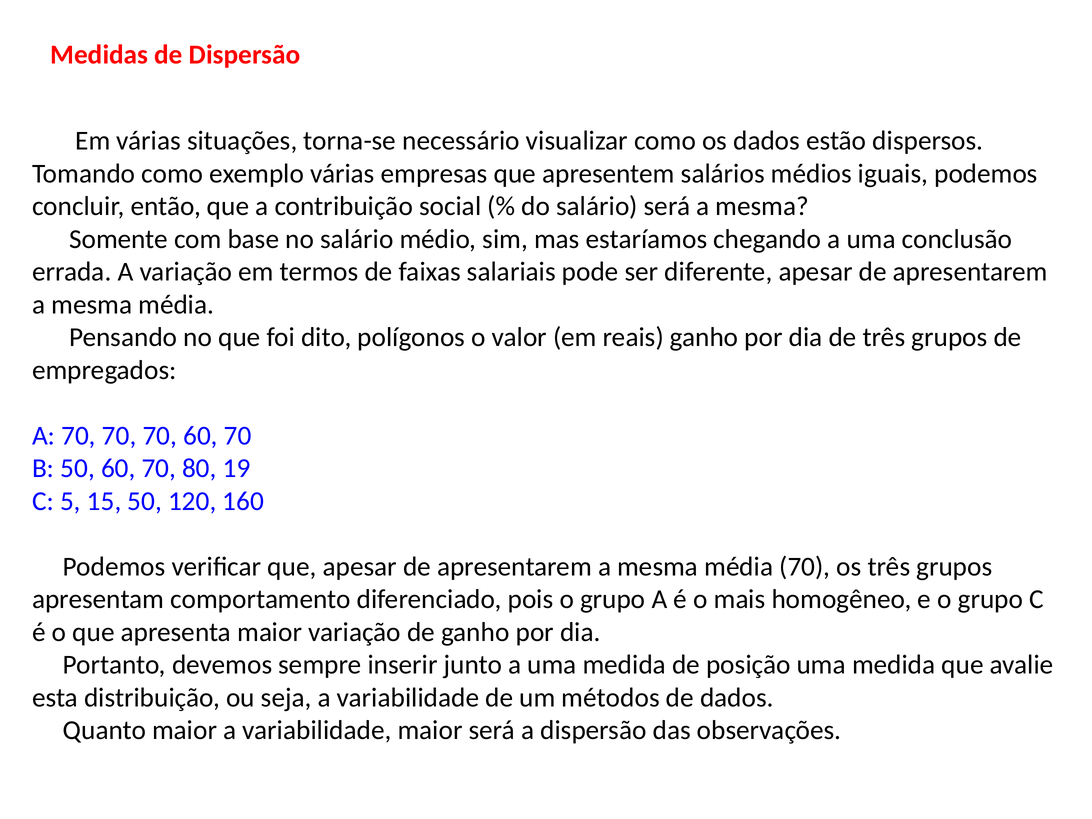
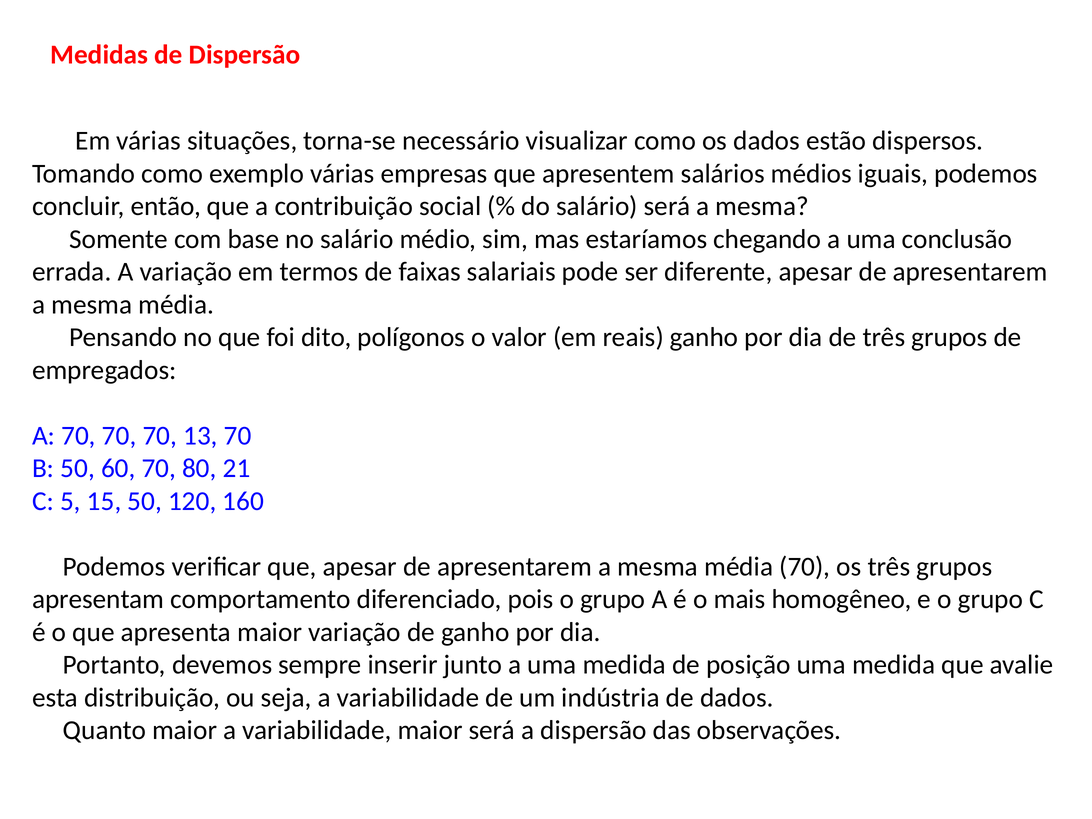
70 60: 60 -> 13 (200, 436)
19: 19 -> 21 (237, 468)
métodos: métodos -> indústria (611, 698)
